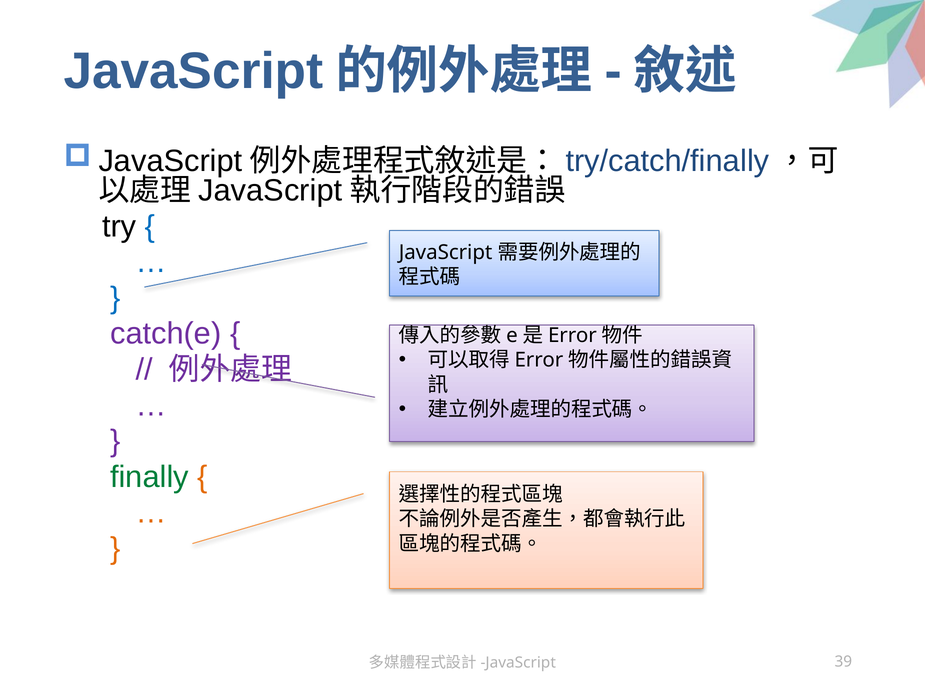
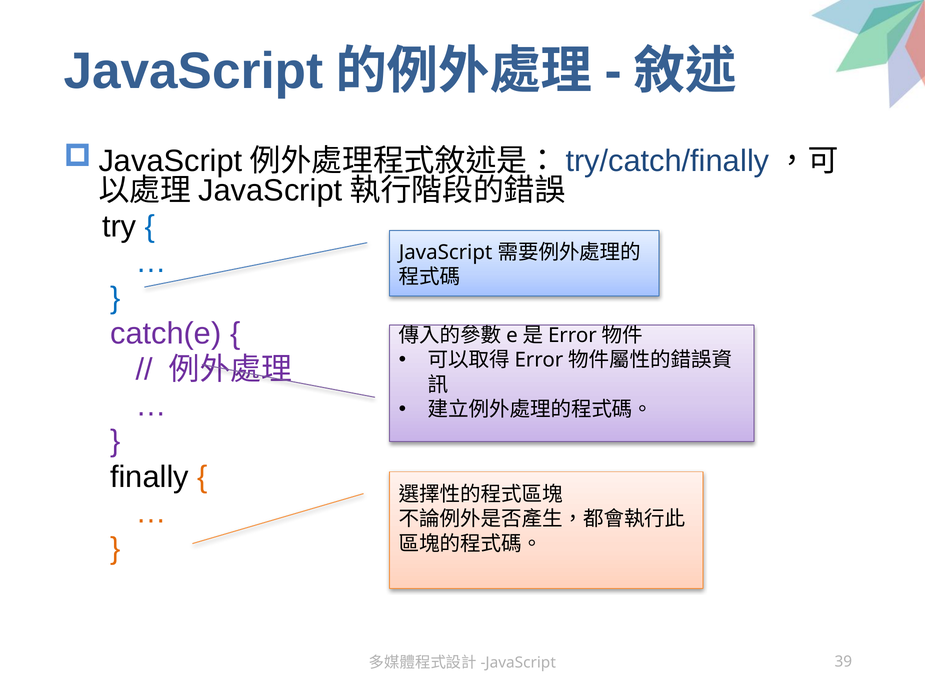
finally colour: green -> black (149, 477)
